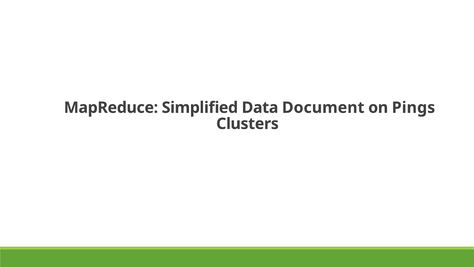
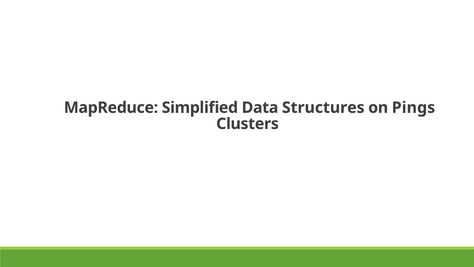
Document: Document -> Structures (323, 107)
